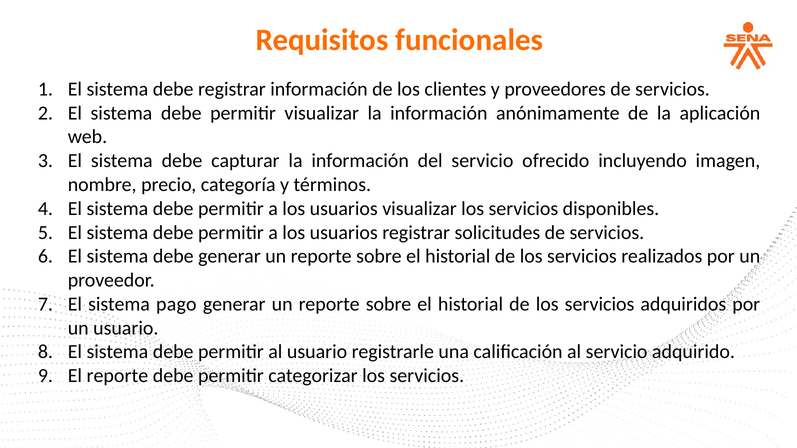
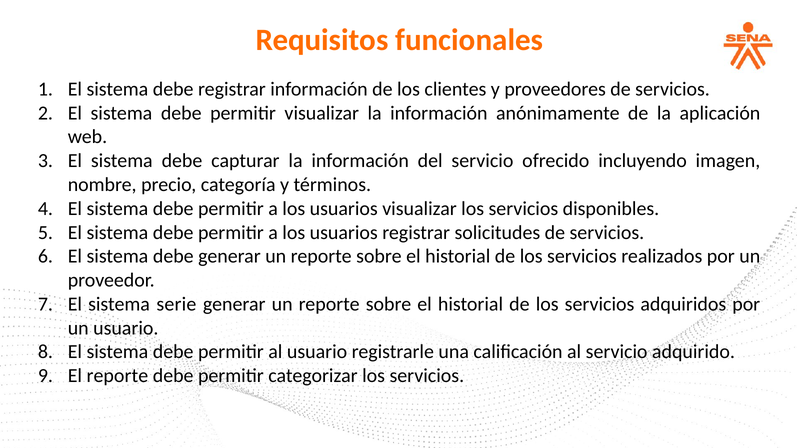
pago: pago -> serie (176, 304)
